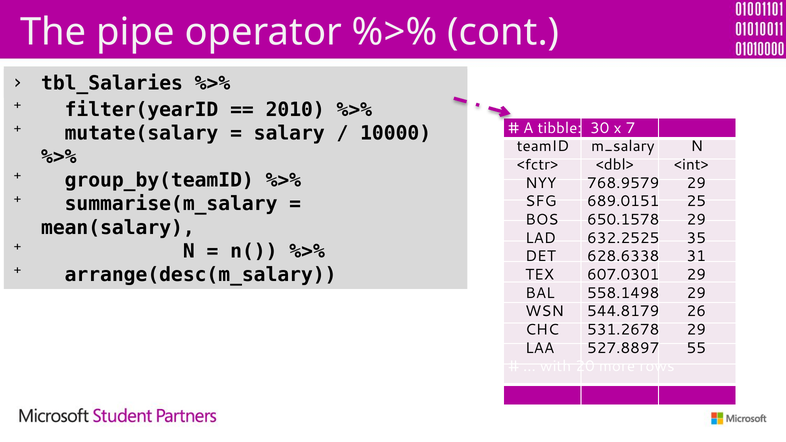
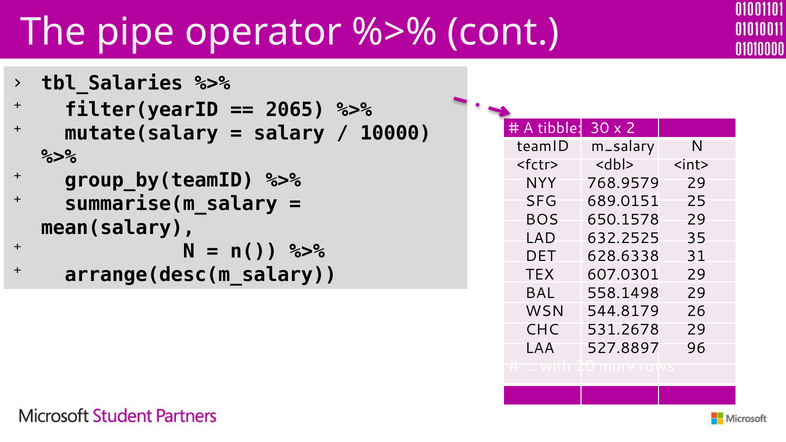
2010: 2010 -> 2065 (295, 110)
7: 7 -> 2 (630, 128)
55: 55 -> 96 (696, 348)
